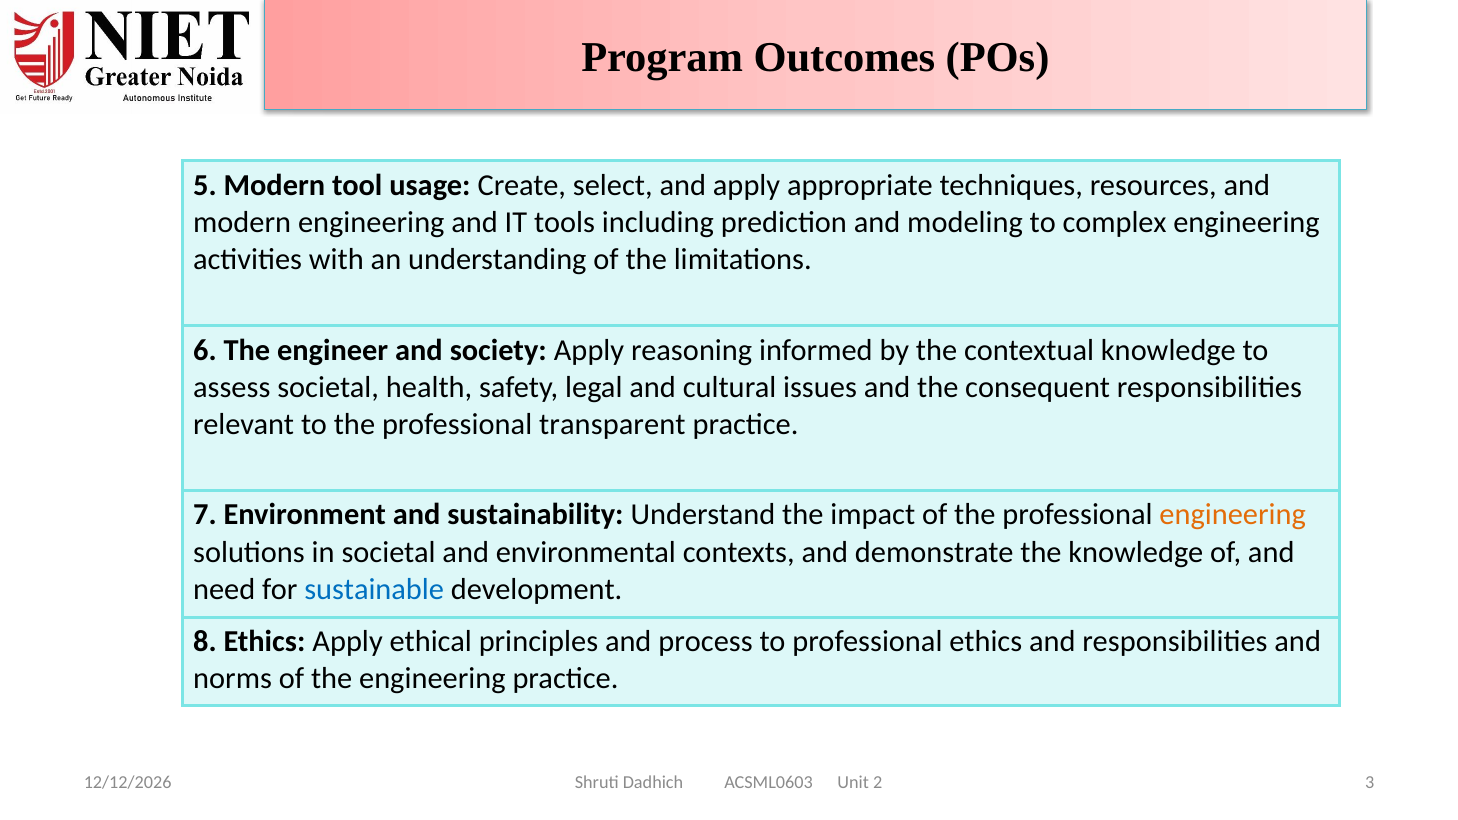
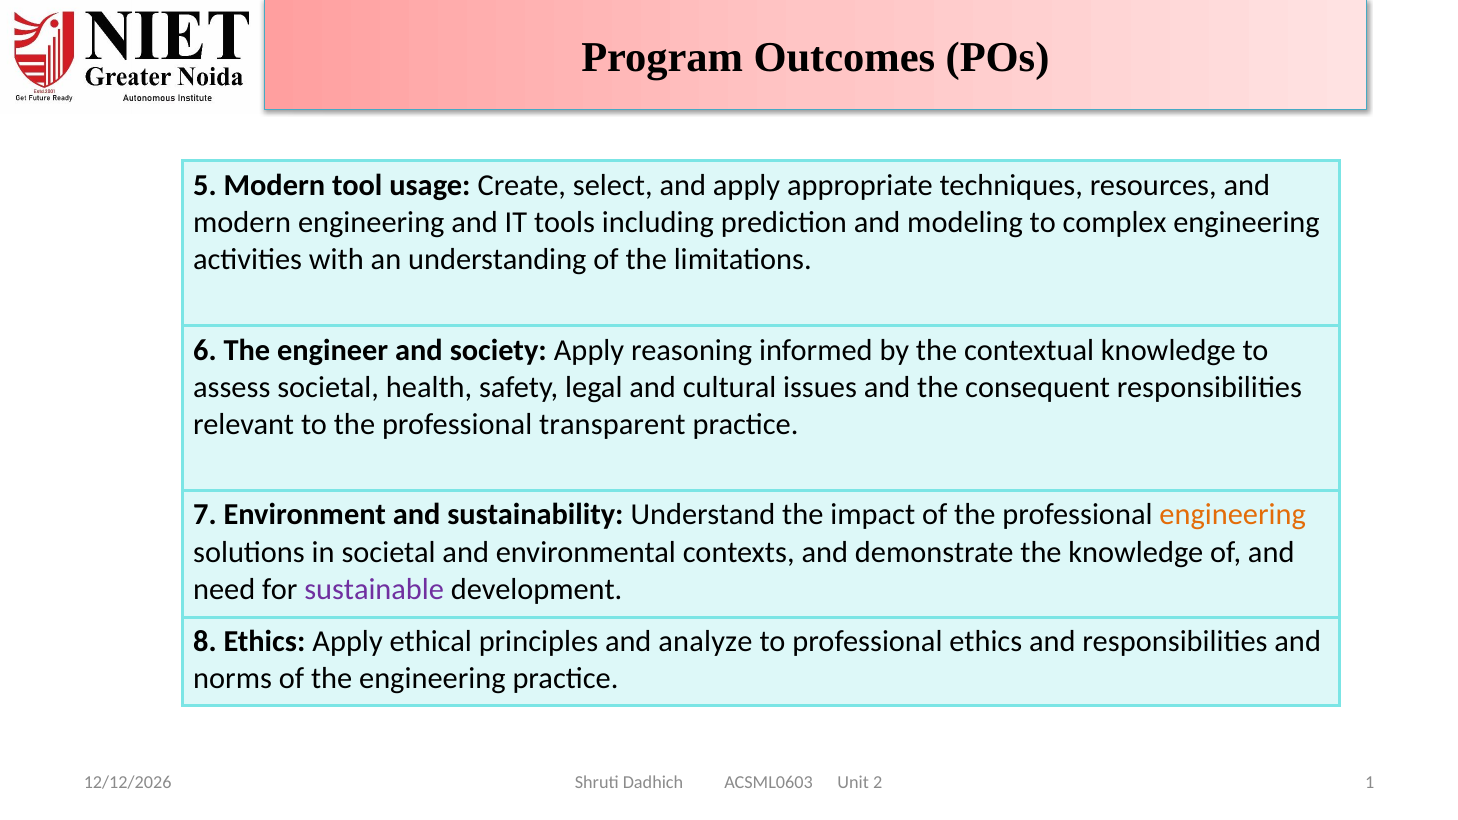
sustainable colour: blue -> purple (374, 589)
process: process -> analyze (705, 642)
3: 3 -> 1 (1370, 783)
